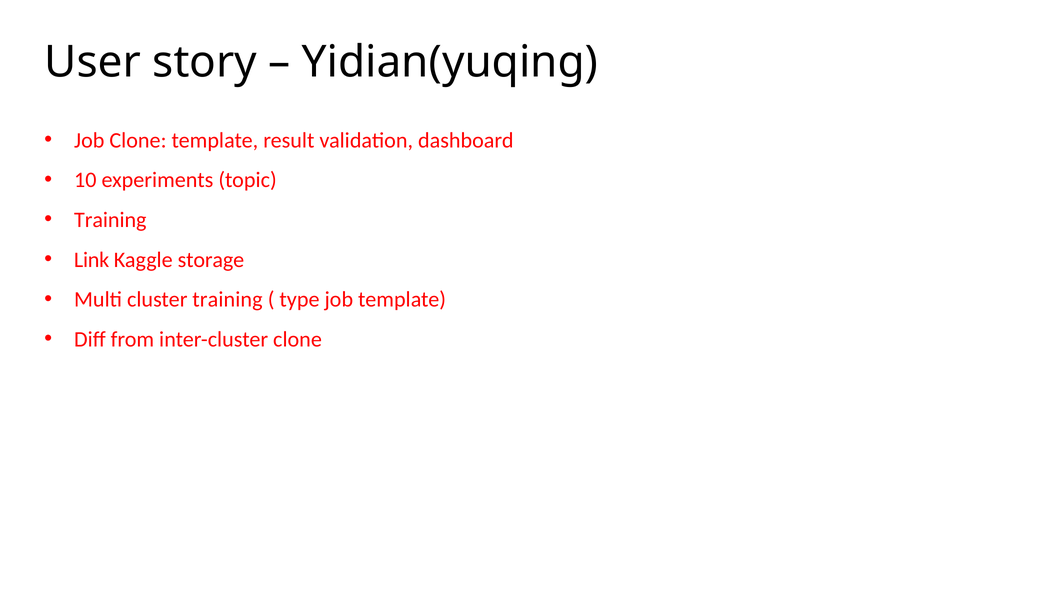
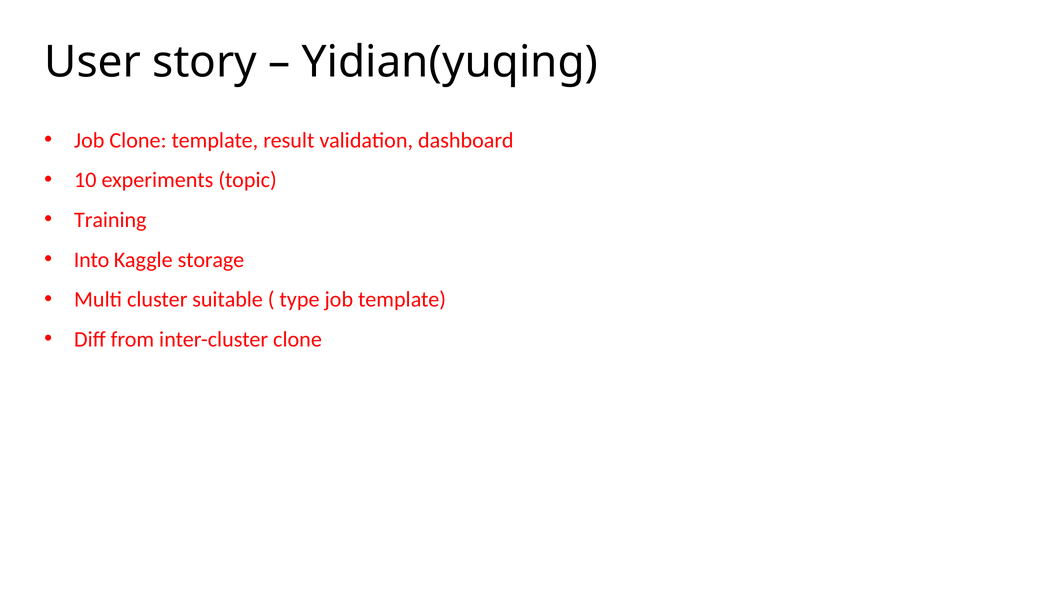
Link: Link -> Into (92, 260)
cluster training: training -> suitable (228, 299)
